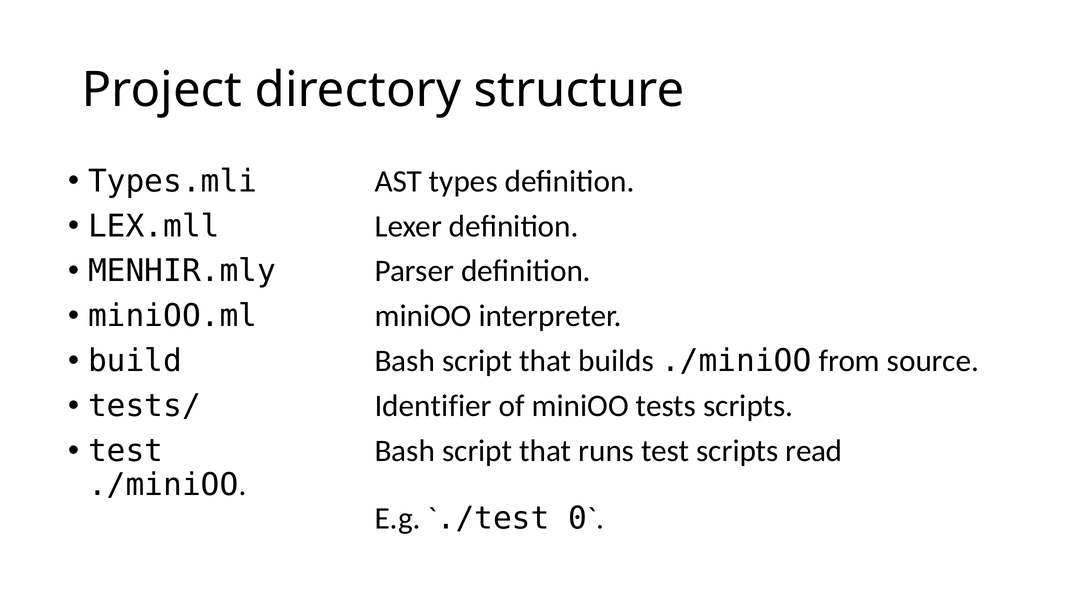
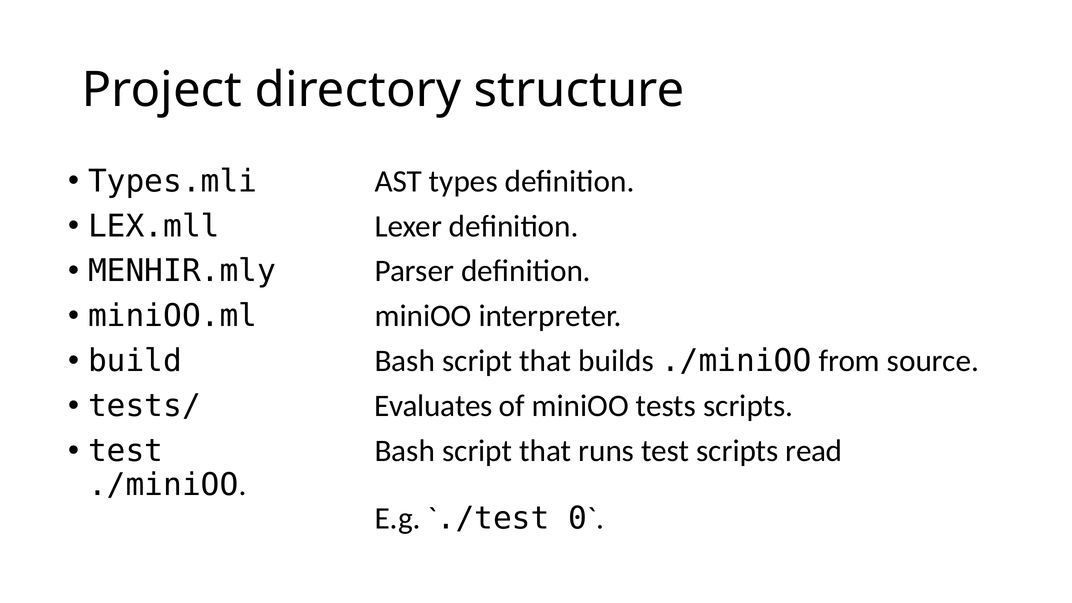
Identifier: Identifier -> Evaluates (433, 406)
